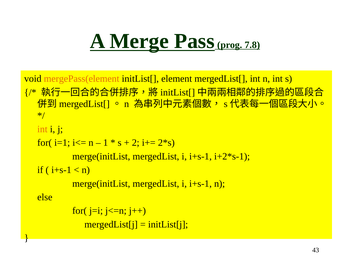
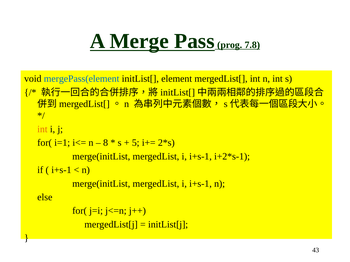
mergePass(element colour: orange -> blue (82, 79)
1: 1 -> 8 (106, 143)
2: 2 -> 5 (136, 143)
